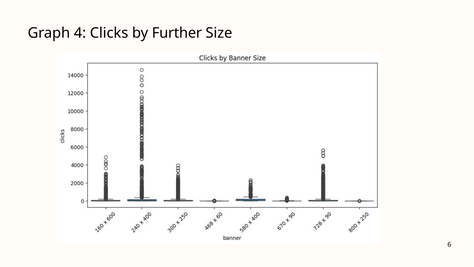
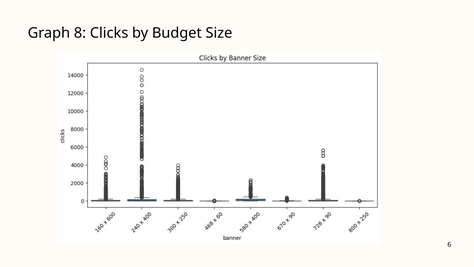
4: 4 -> 8 (80, 33)
Further: Further -> Budget (177, 33)
